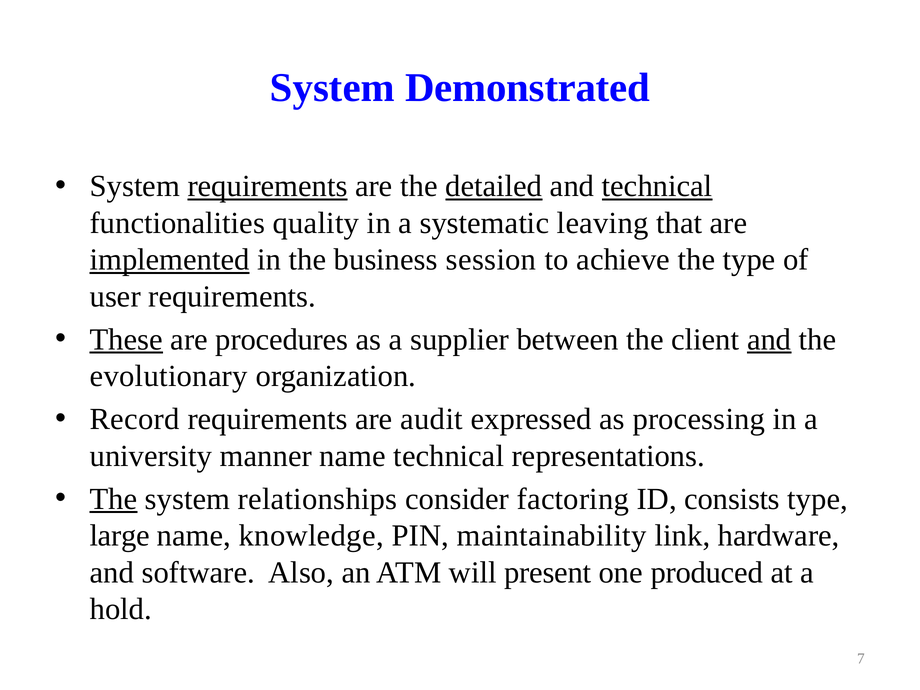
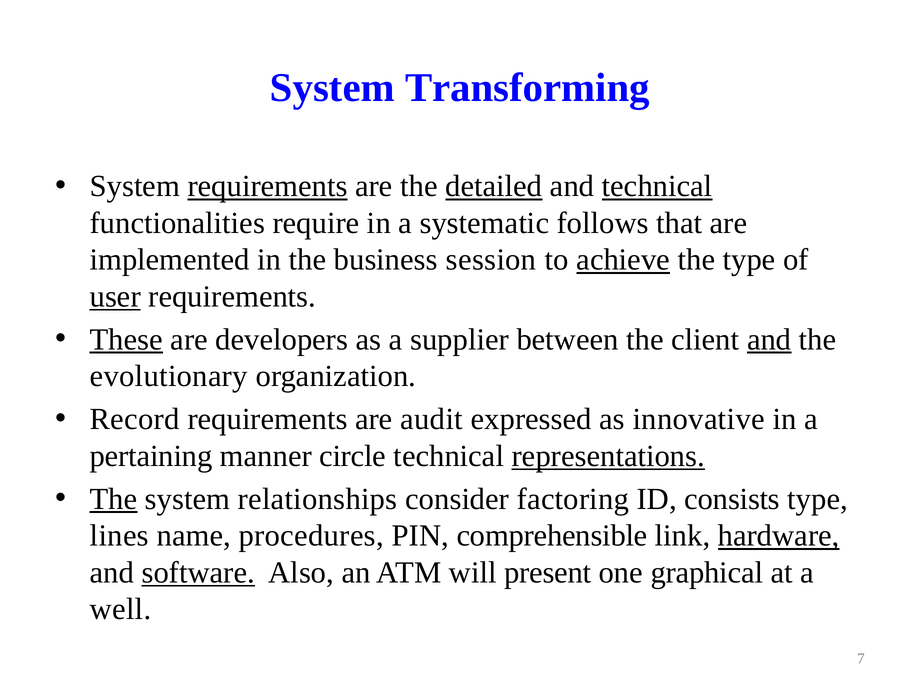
Demonstrated: Demonstrated -> Transforming (527, 88)
quality: quality -> require (316, 223)
leaving: leaving -> follows (603, 223)
implemented underline: present -> none (170, 260)
achieve underline: none -> present (623, 260)
user underline: none -> present (115, 297)
procedures: procedures -> developers (282, 339)
processing: processing -> innovative (699, 419)
university: university -> pertaining (151, 456)
manner name: name -> circle (353, 456)
representations underline: none -> present (608, 456)
large: large -> lines (119, 536)
knowledge: knowledge -> procedures (311, 536)
maintainability: maintainability -> comprehensible (552, 536)
hardware underline: none -> present (779, 536)
software underline: none -> present (198, 573)
produced: produced -> graphical (707, 573)
hold: hold -> well (121, 609)
